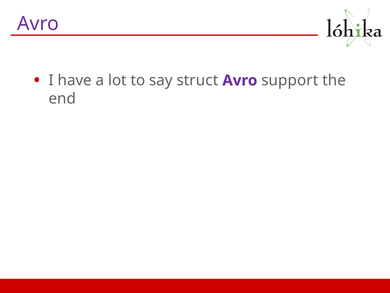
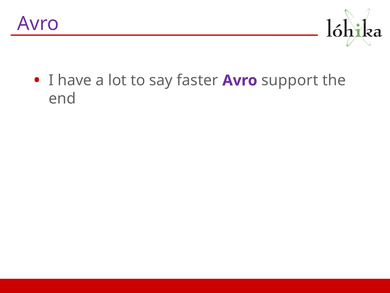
struct: struct -> faster (197, 80)
